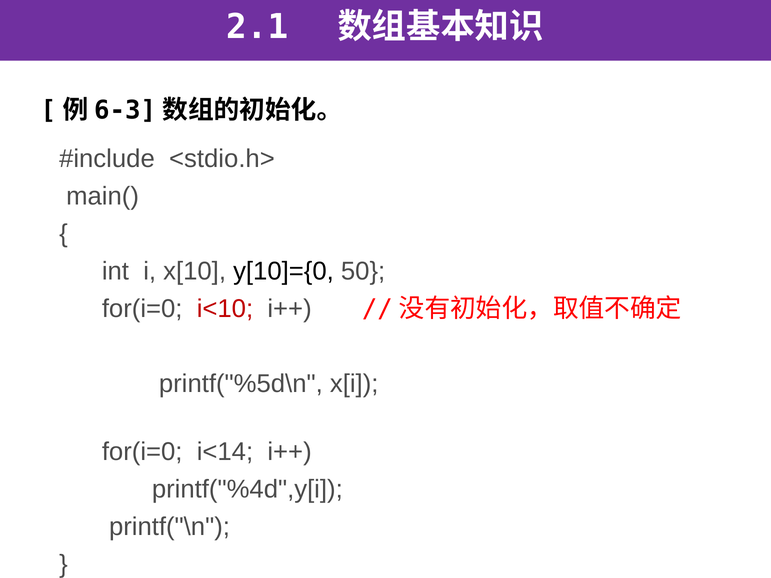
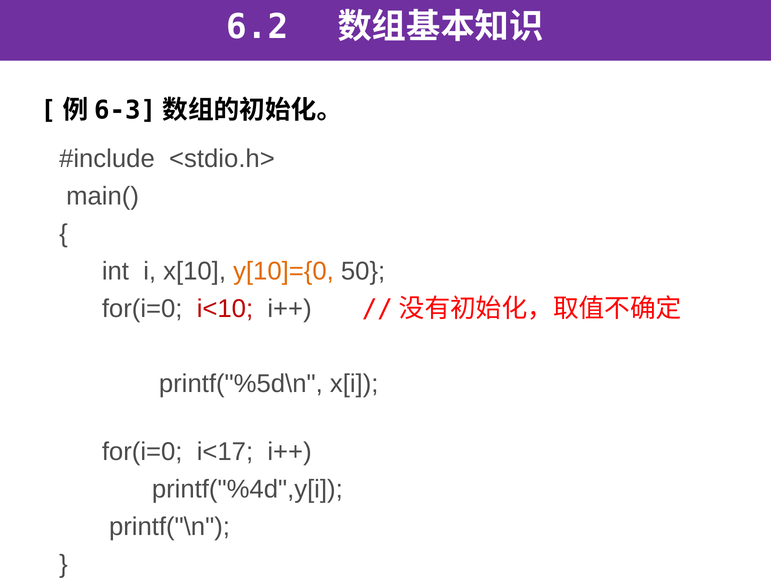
2.1: 2.1 -> 6.2 (257, 27)
y[10]={0 colour: black -> orange (283, 271)
i<14: i<14 -> i<17 (225, 452)
